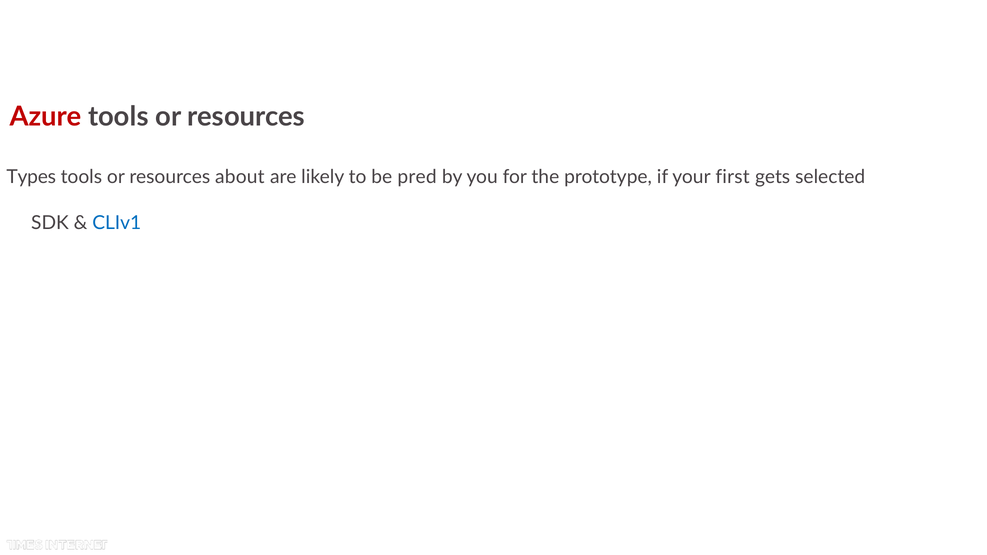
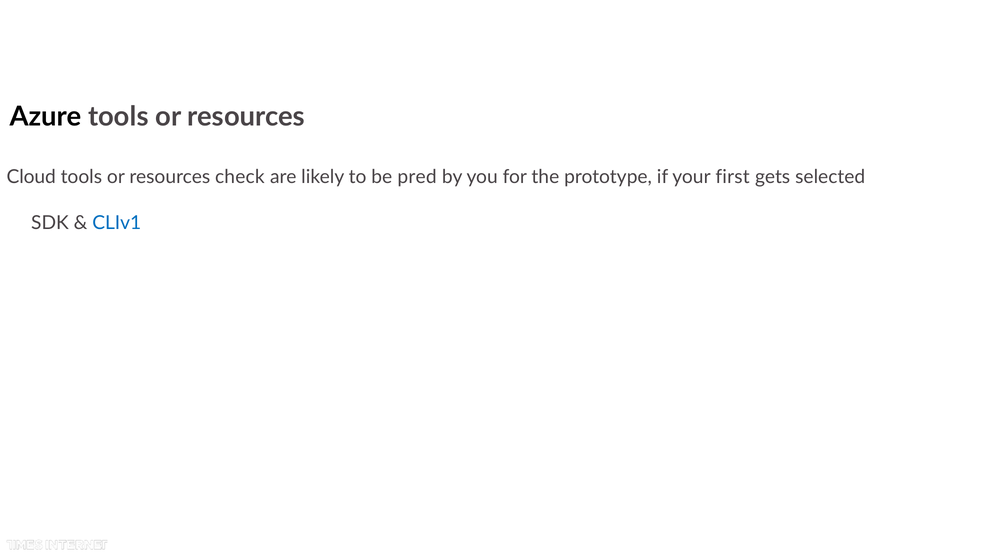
Azure colour: red -> black (46, 117)
Types: Types -> Cloud (31, 177)
about: about -> check (240, 177)
